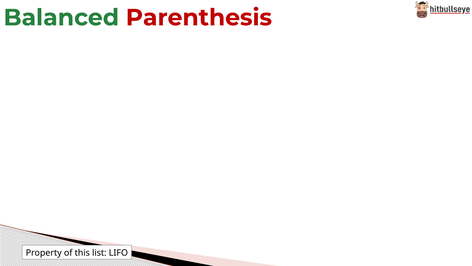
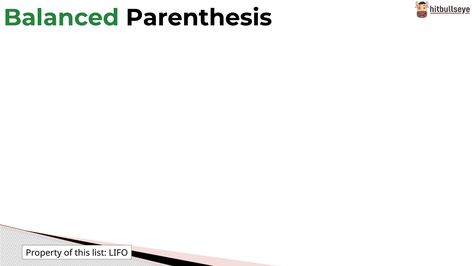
Parenthesis colour: red -> black (199, 18)
